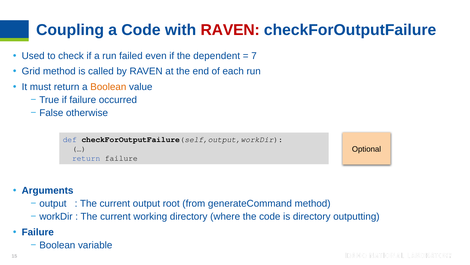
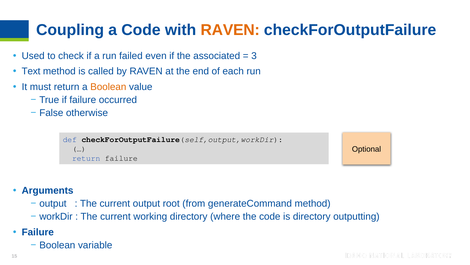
RAVEN colour: red -> orange (230, 30)
dependent: dependent -> associated (217, 56)
7: 7 -> 3 (254, 56)
Grid: Grid -> Text (31, 71)
